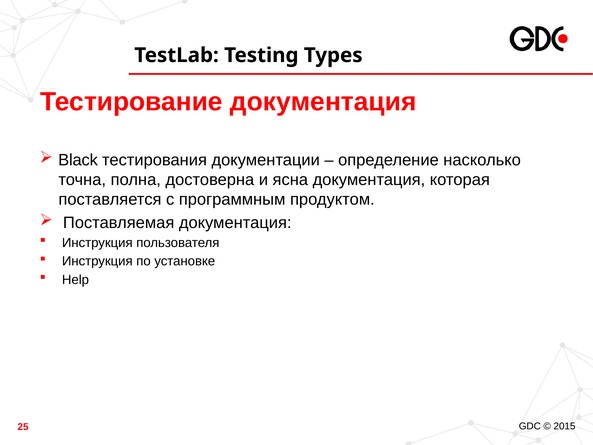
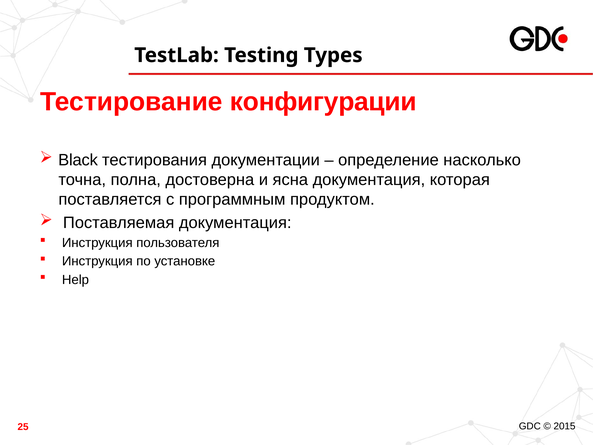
Тестирование документация: документация -> конфигурации (323, 102)
